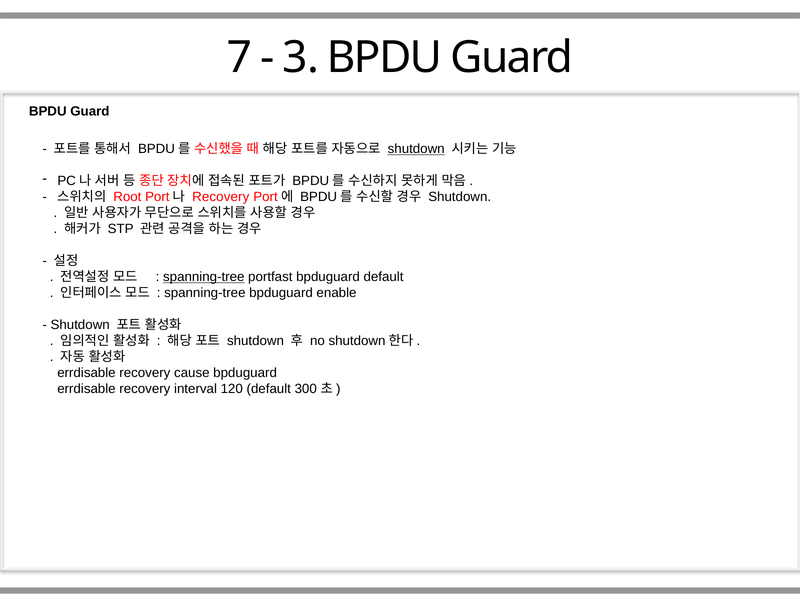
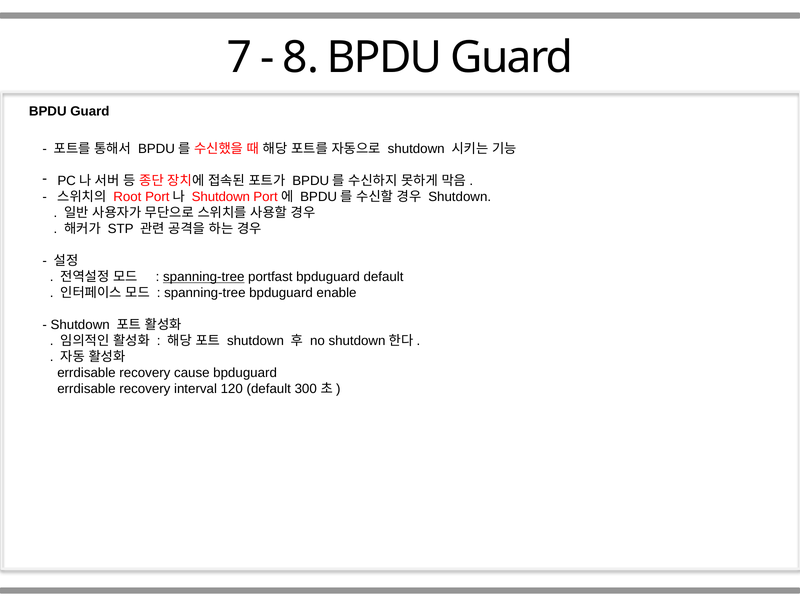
3: 3 -> 8 (301, 58)
shutdown underline: present -> none (416, 149)
Recovery: Recovery -> Shutdown (221, 197)
